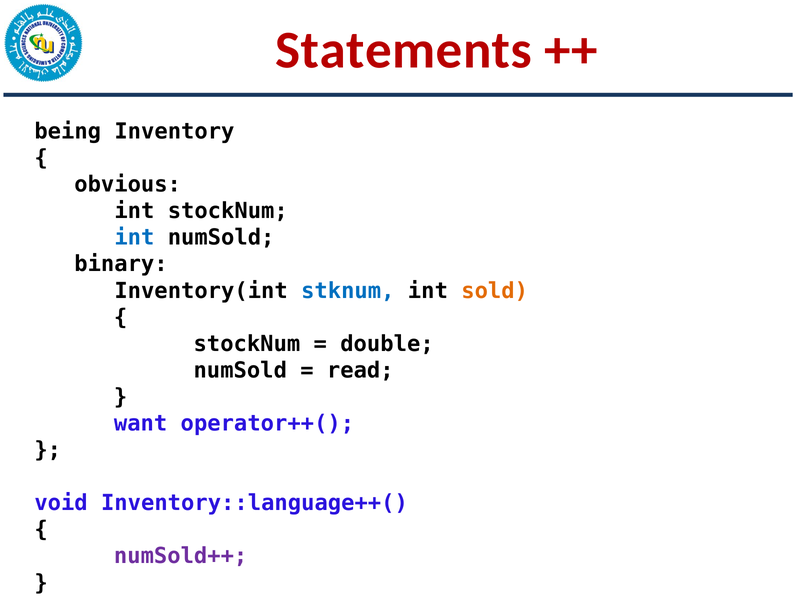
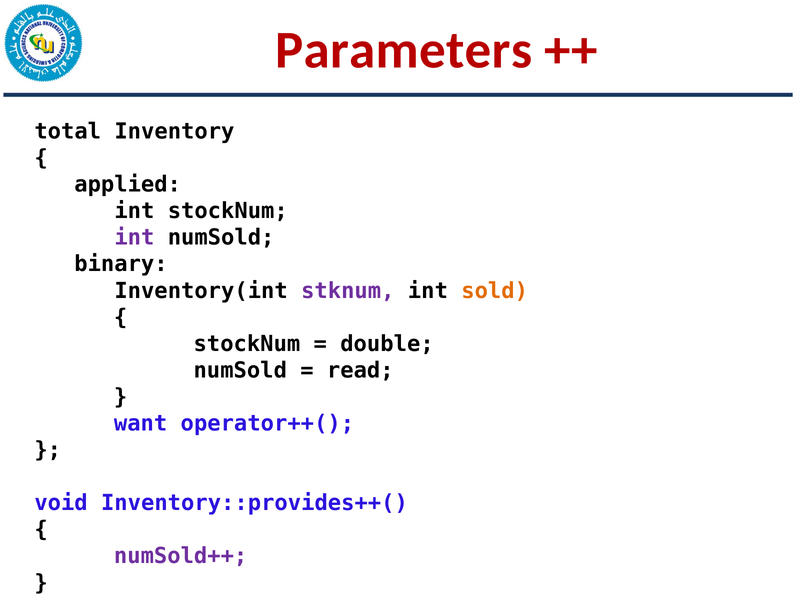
Statements: Statements -> Parameters (404, 50)
being: being -> total (68, 131)
obvious: obvious -> applied (128, 185)
int colour: blue -> purple (134, 238)
stknum colour: blue -> purple (348, 291)
Inventory::language++(: Inventory::language++( -> Inventory::provides++( (254, 503)
